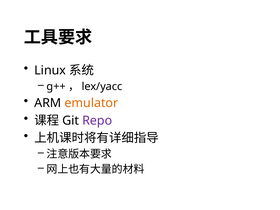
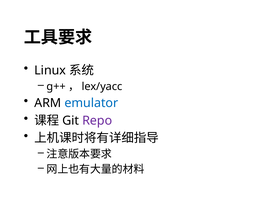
emulator colour: orange -> blue (91, 103)
